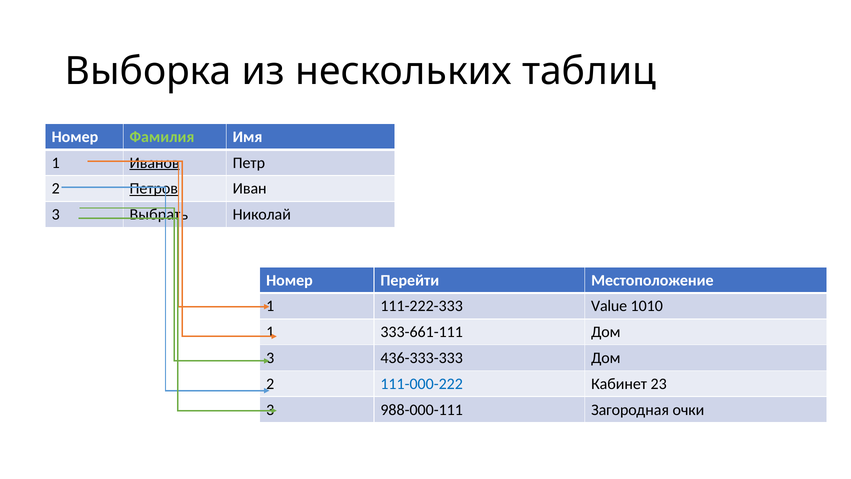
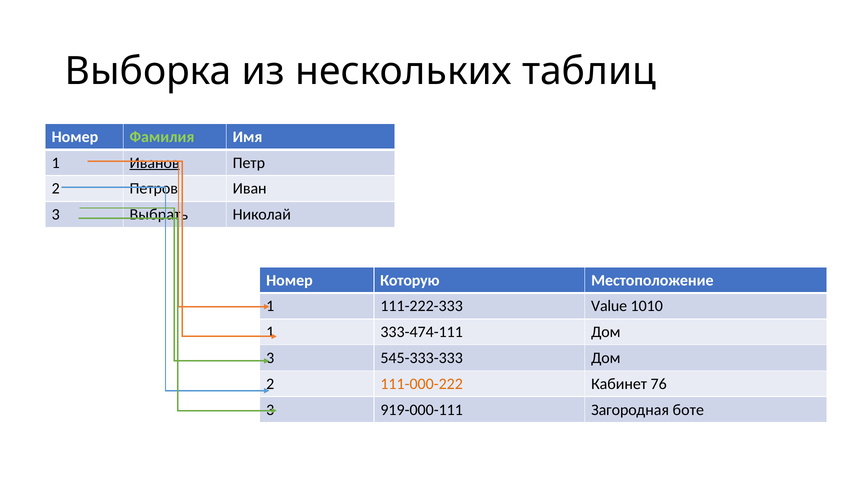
Петров underline: present -> none (154, 189)
Перейти: Перейти -> Которую (410, 280)
333-661-111: 333-661-111 -> 333-474-111 (422, 332)
436-333-333: 436-333-333 -> 545-333-333 (422, 358)
111-000-222 colour: blue -> orange (422, 384)
23: 23 -> 76 (659, 384)
988-000-111: 988-000-111 -> 919-000-111 (422, 409)
очки: очки -> боте (688, 409)
